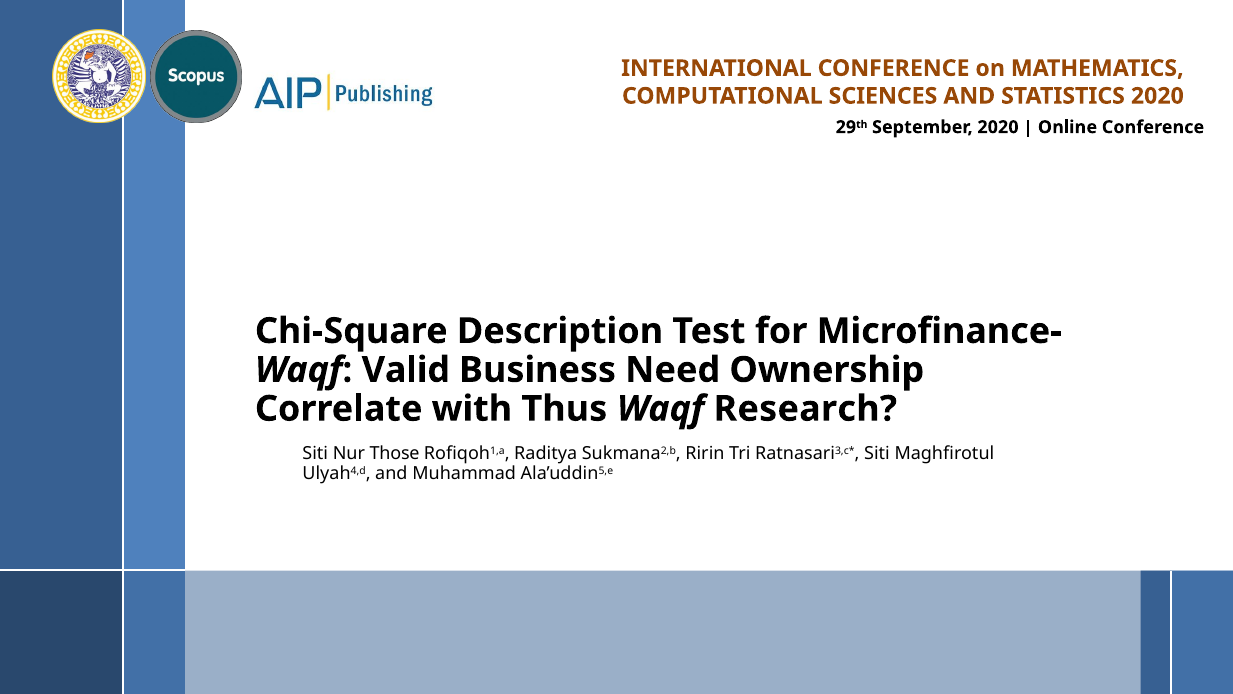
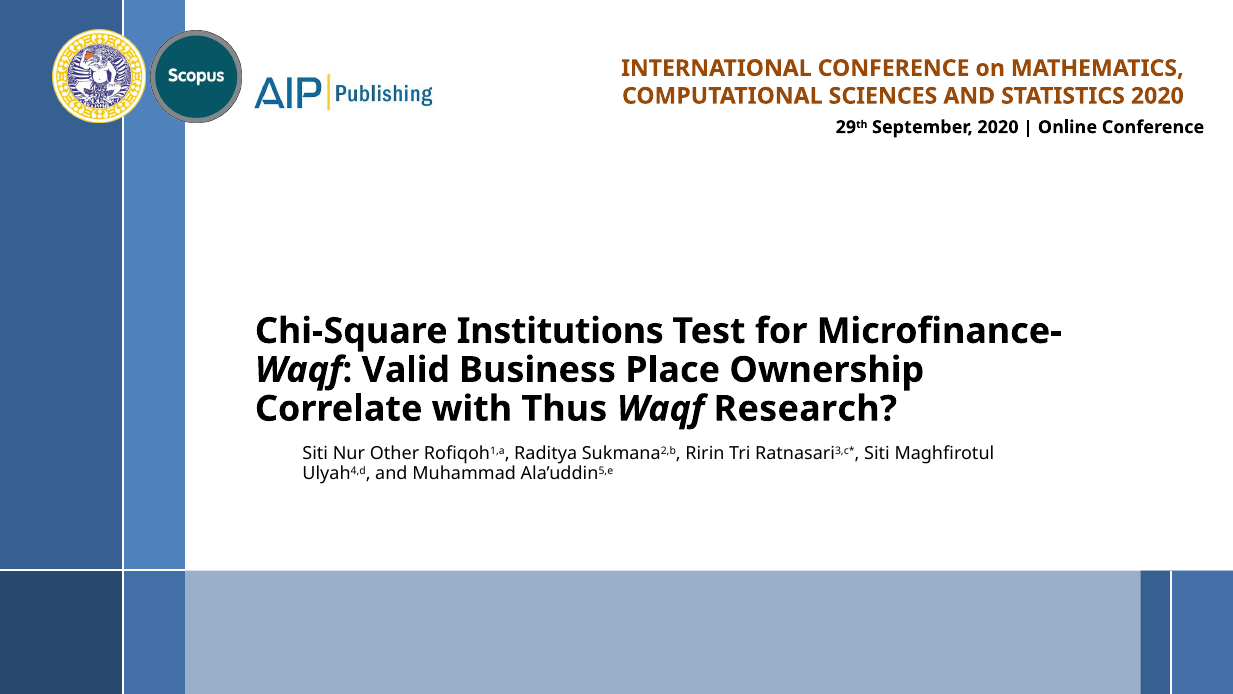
Description: Description -> Institutions (560, 331)
Need: Need -> Place (673, 370)
Those: Those -> Other (394, 454)
